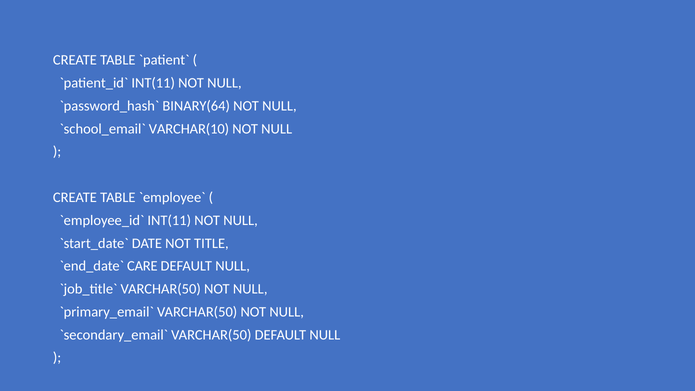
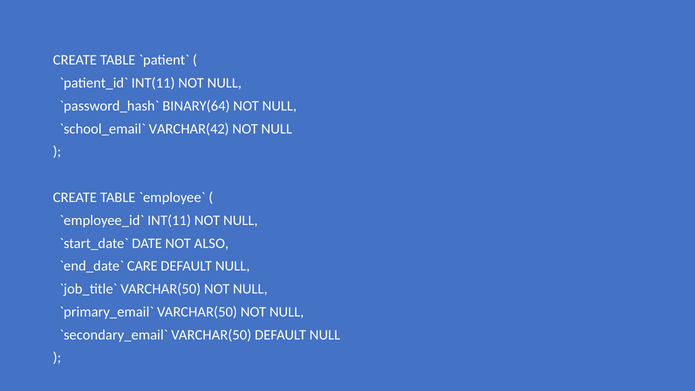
VARCHAR(10: VARCHAR(10 -> VARCHAR(42 (189, 129)
TITLE: TITLE -> ALSO (211, 243)
